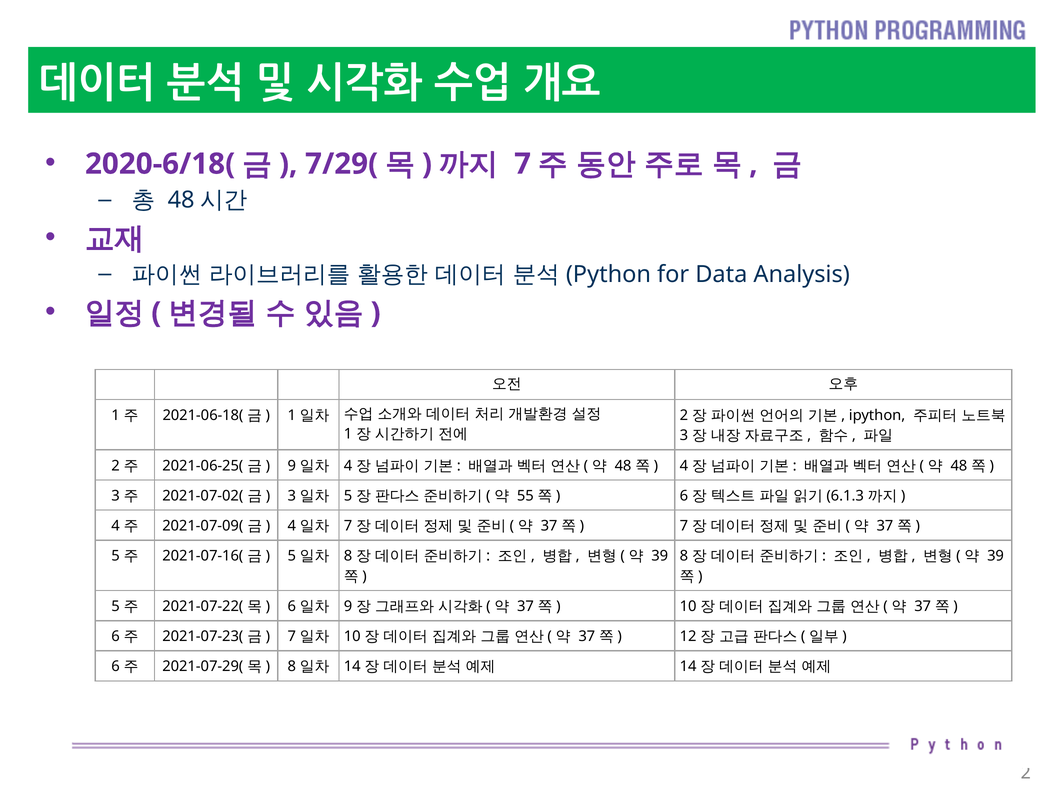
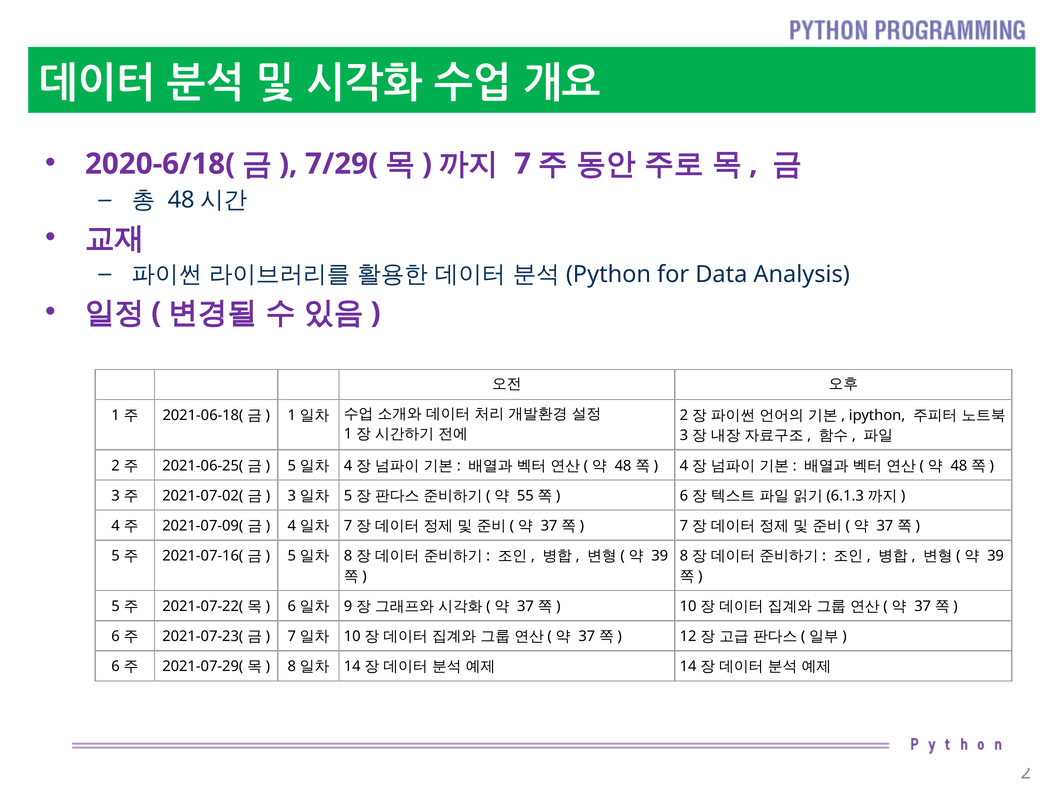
9: 9 -> 5 (292, 466)
